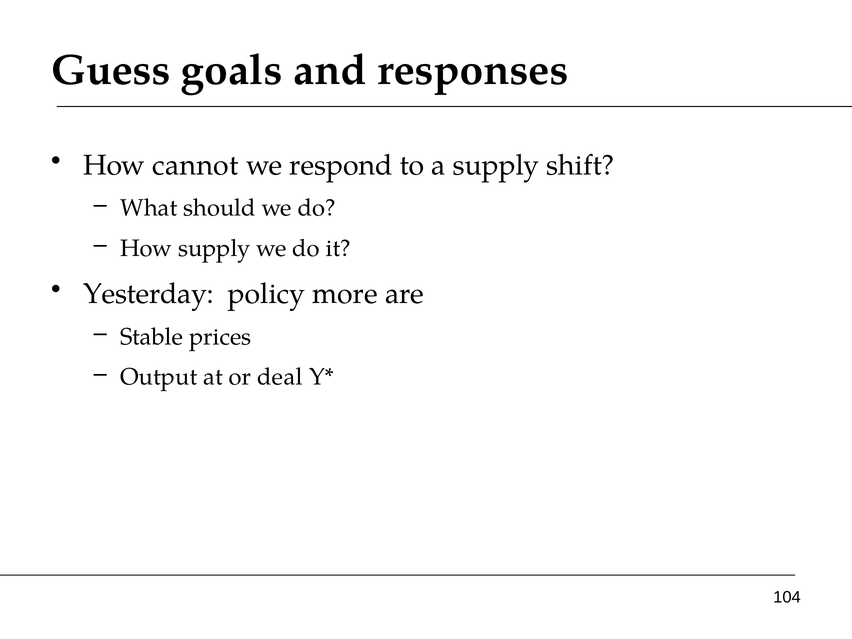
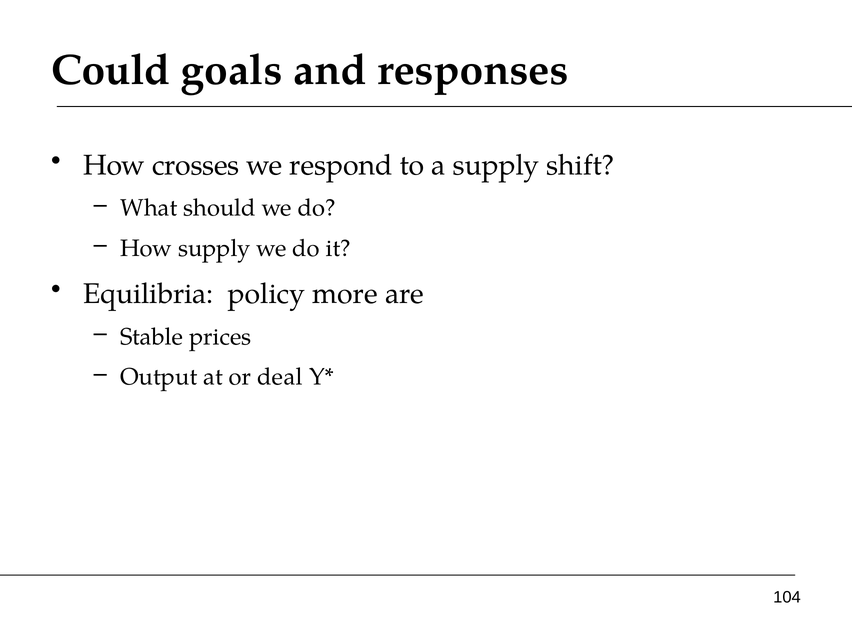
Guess: Guess -> Could (111, 70)
cannot: cannot -> crosses (196, 165)
Yesterday: Yesterday -> Equilibria (148, 294)
